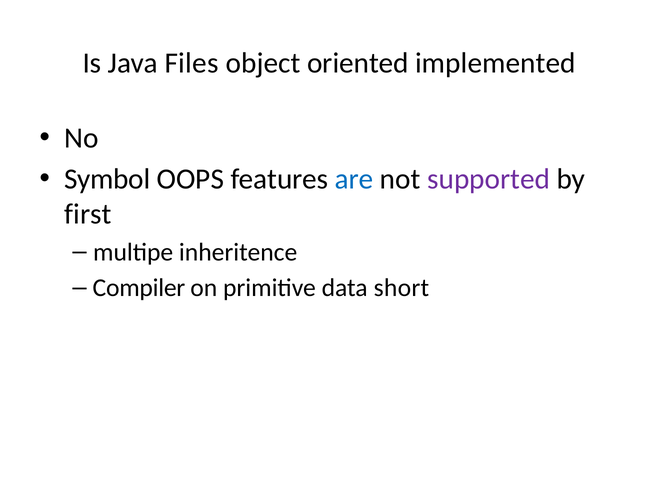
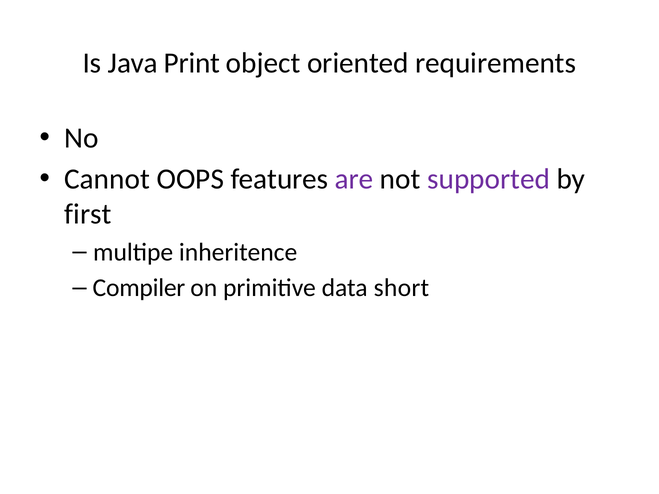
Files: Files -> Print (192, 63)
implemented: implemented -> requirements (496, 63)
Symbol: Symbol -> Cannot (107, 179)
are colour: blue -> purple (354, 179)
